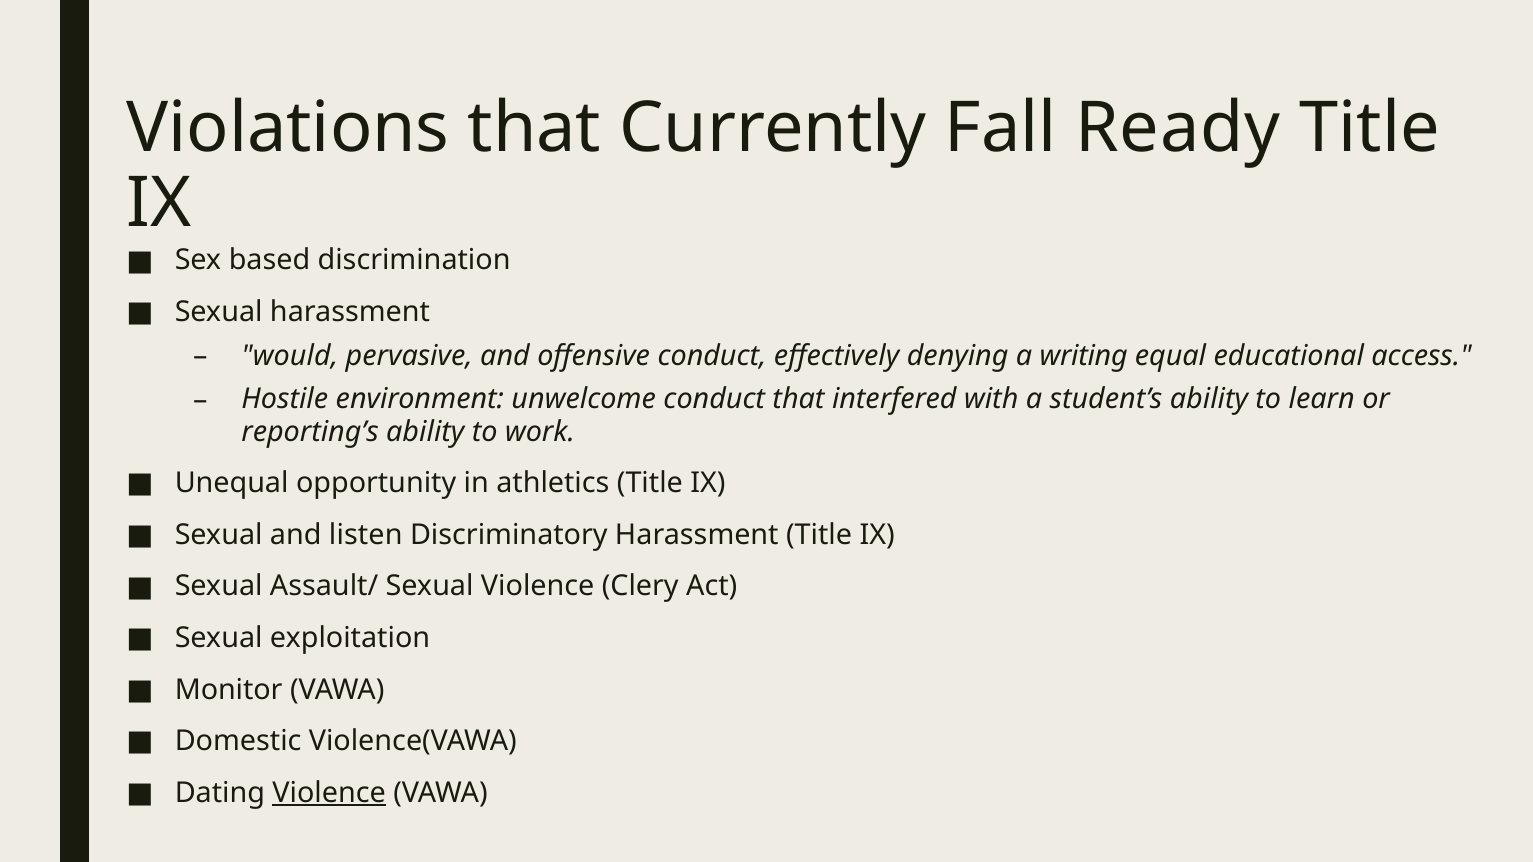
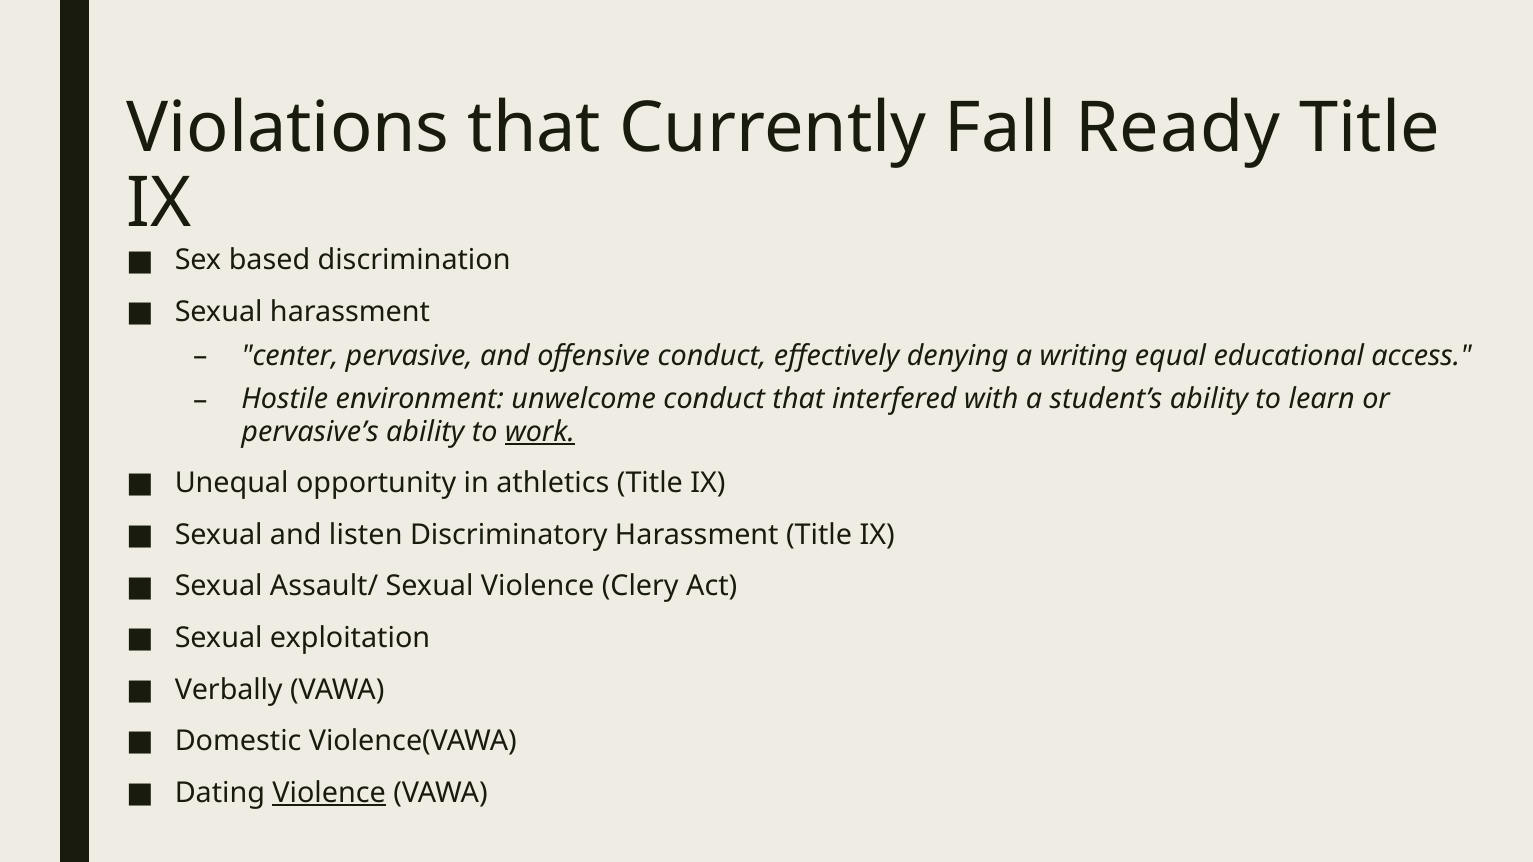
would: would -> center (290, 356)
reporting’s: reporting’s -> pervasive’s (310, 432)
work underline: none -> present (540, 432)
Monitor: Monitor -> Verbally (229, 690)
